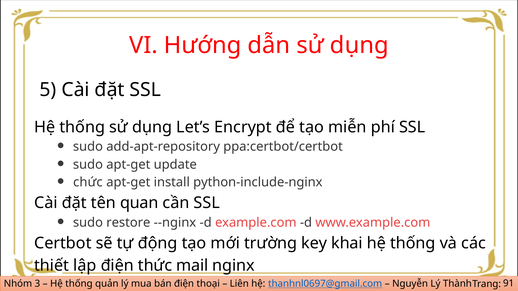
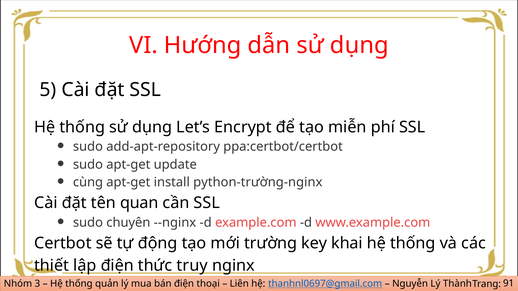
chức: chức -> cùng (88, 183)
python-include-nginx: python-include-nginx -> python-trường-nginx (258, 183)
restore: restore -> chuyên (128, 223)
mail: mail -> truy (192, 266)
